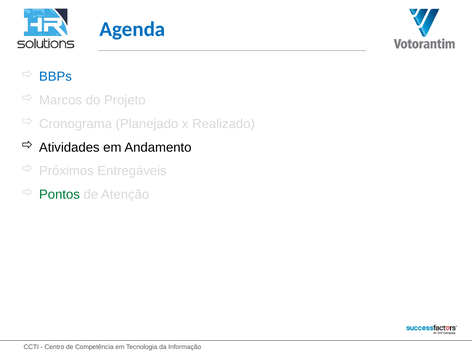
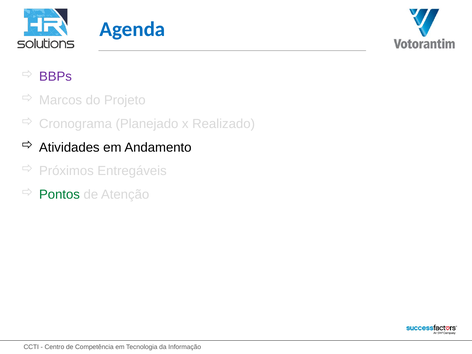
BBPs colour: blue -> purple (55, 77)
